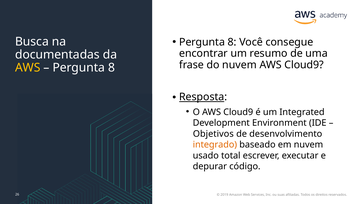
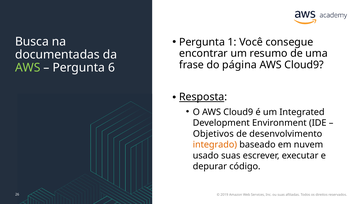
8: 8 -> 1 (232, 42)
do nuvem: nuvem -> página (240, 65)
AWS colour: yellow -> light green (28, 68)
8: 8 -> 6 (112, 68)
usado total: total -> suas (231, 155)
